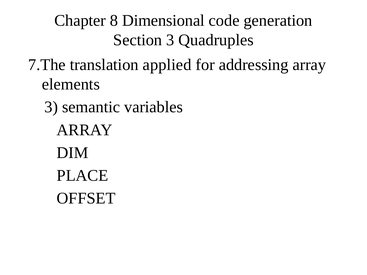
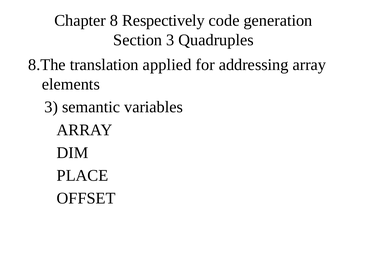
Dimensional: Dimensional -> Respectively (163, 20)
7.The: 7.The -> 8.The (47, 65)
